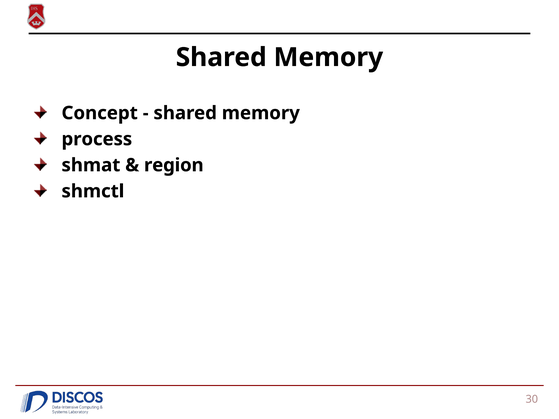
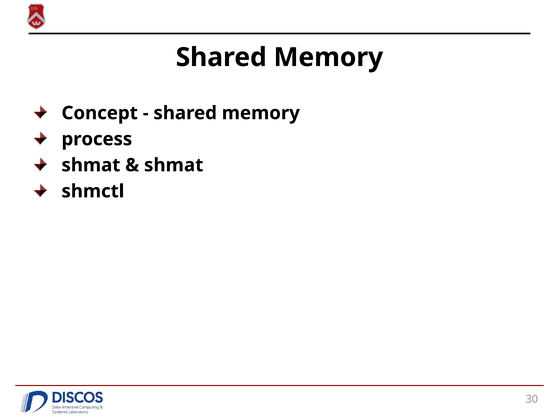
region: region -> shmat (174, 165)
